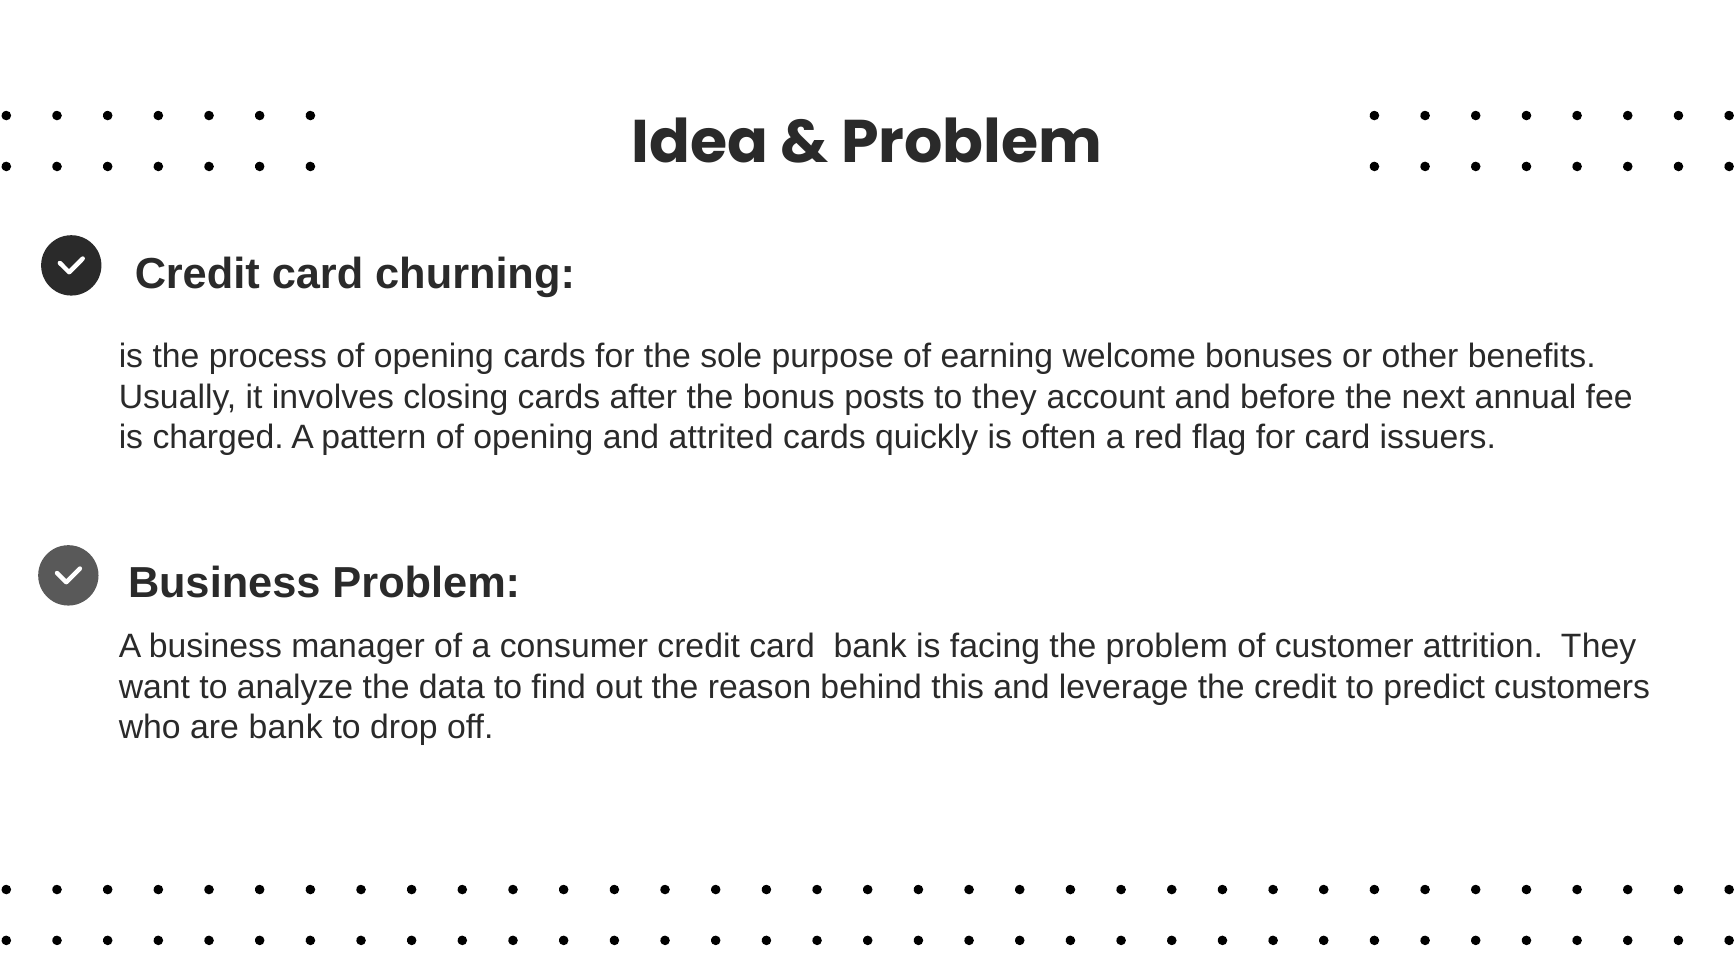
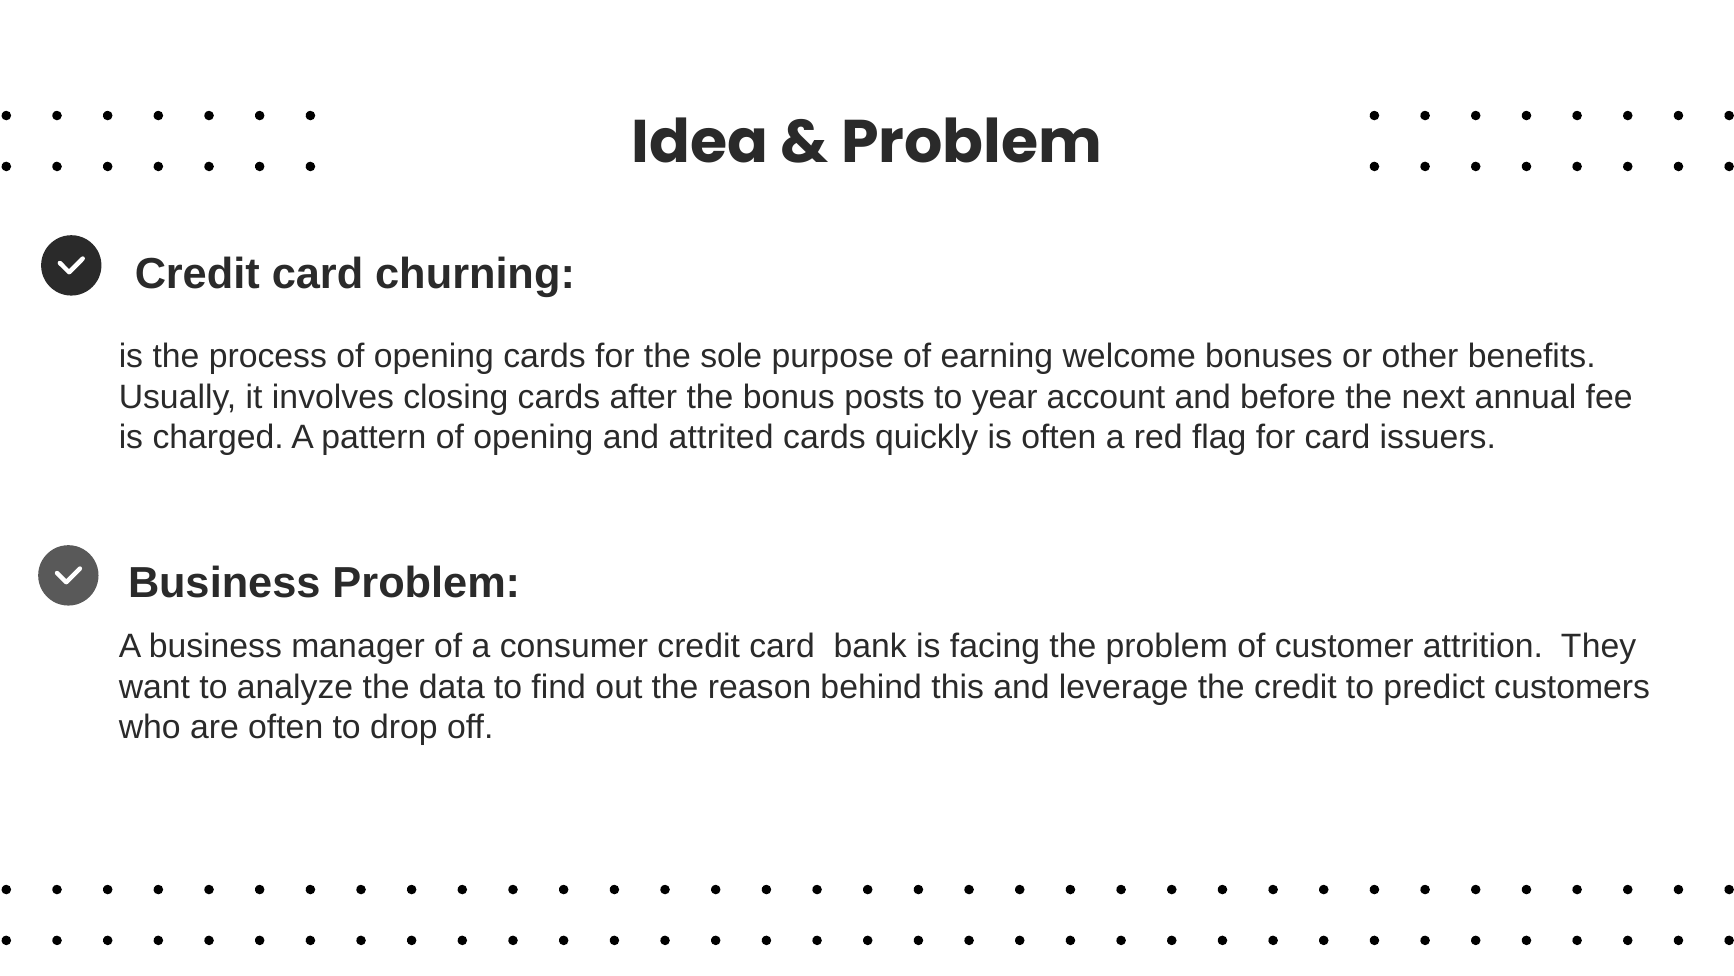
to they: they -> year (1005, 397)
are bank: bank -> often (286, 727)
